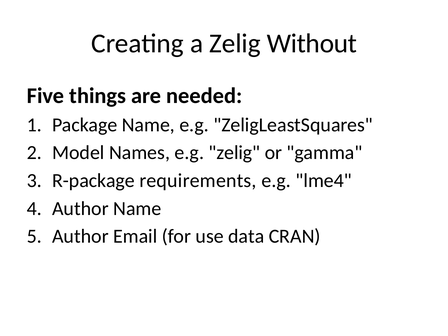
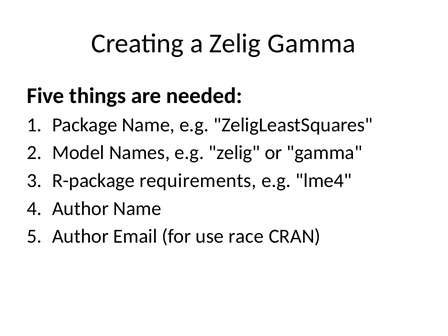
Zelig Without: Without -> Gamma (312, 43)
data: data -> race (246, 236)
